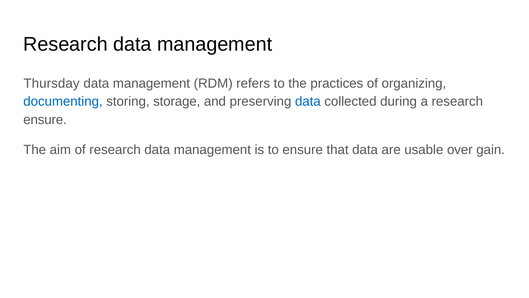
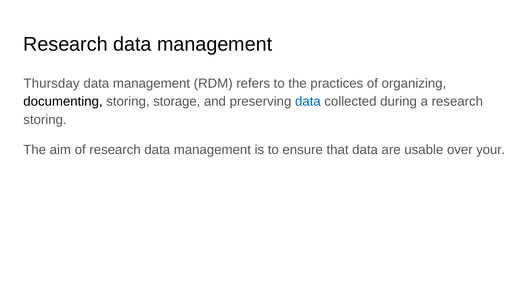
documenting colour: blue -> black (63, 101)
ensure: ensure -> storing (45, 120)
gain: gain -> your (491, 150)
